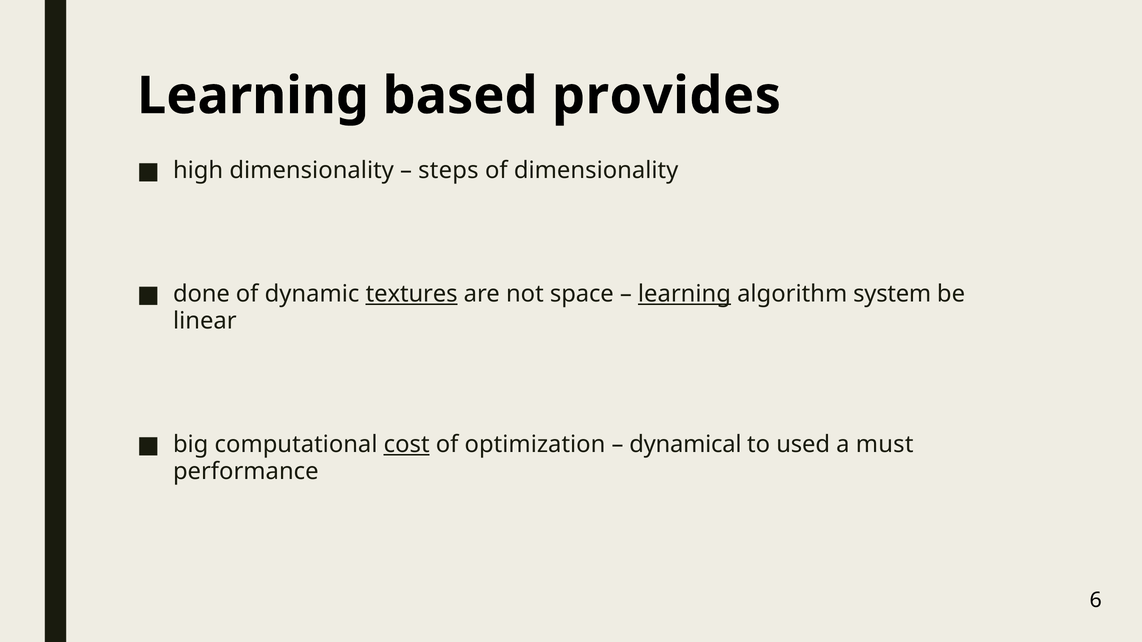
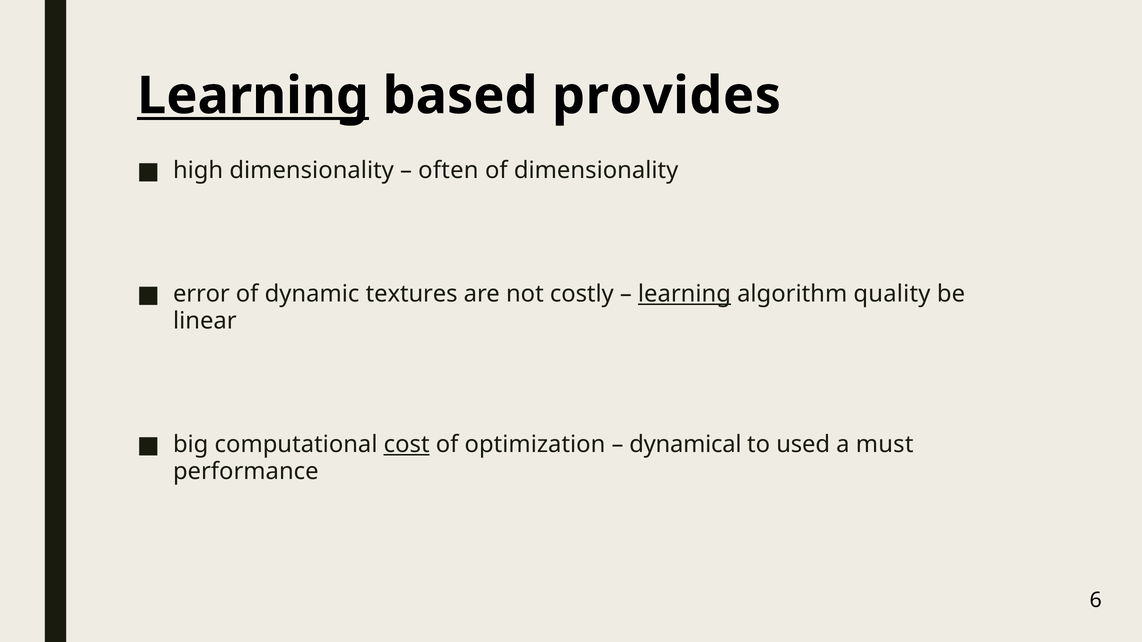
Learning underline: none -> present (253, 96)
steps: steps -> often (448, 171)
done: done -> error (201, 294)
textures underline: present -> none (412, 294)
space: space -> costly (582, 294)
system: system -> quality (892, 294)
